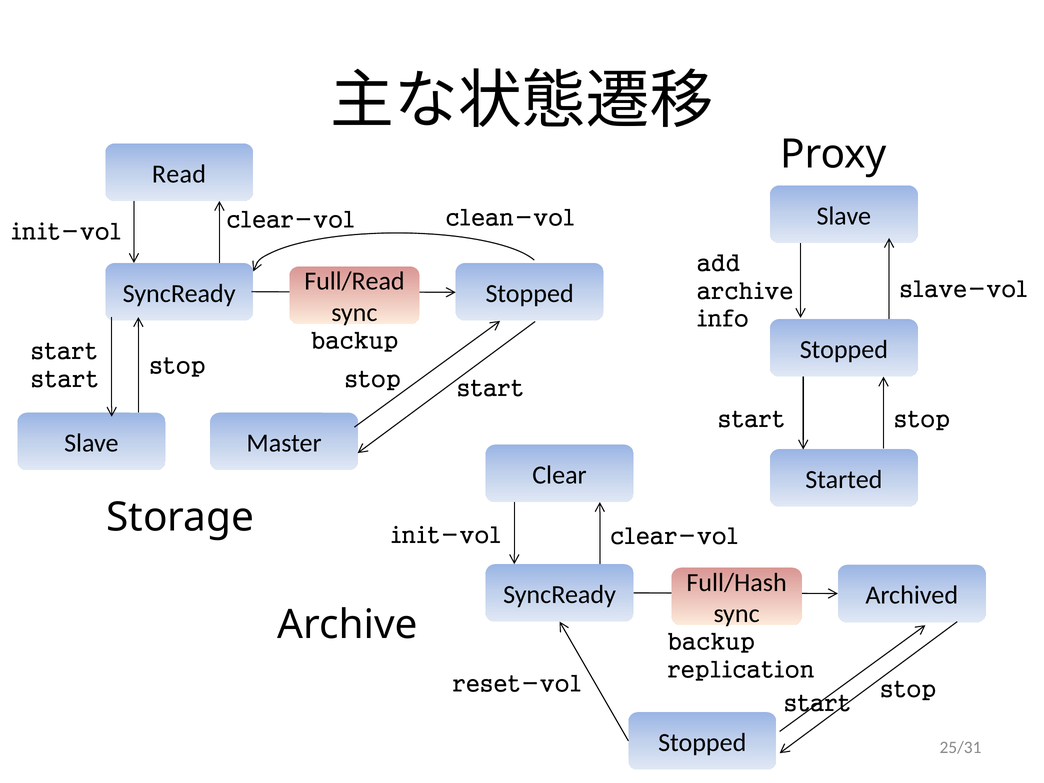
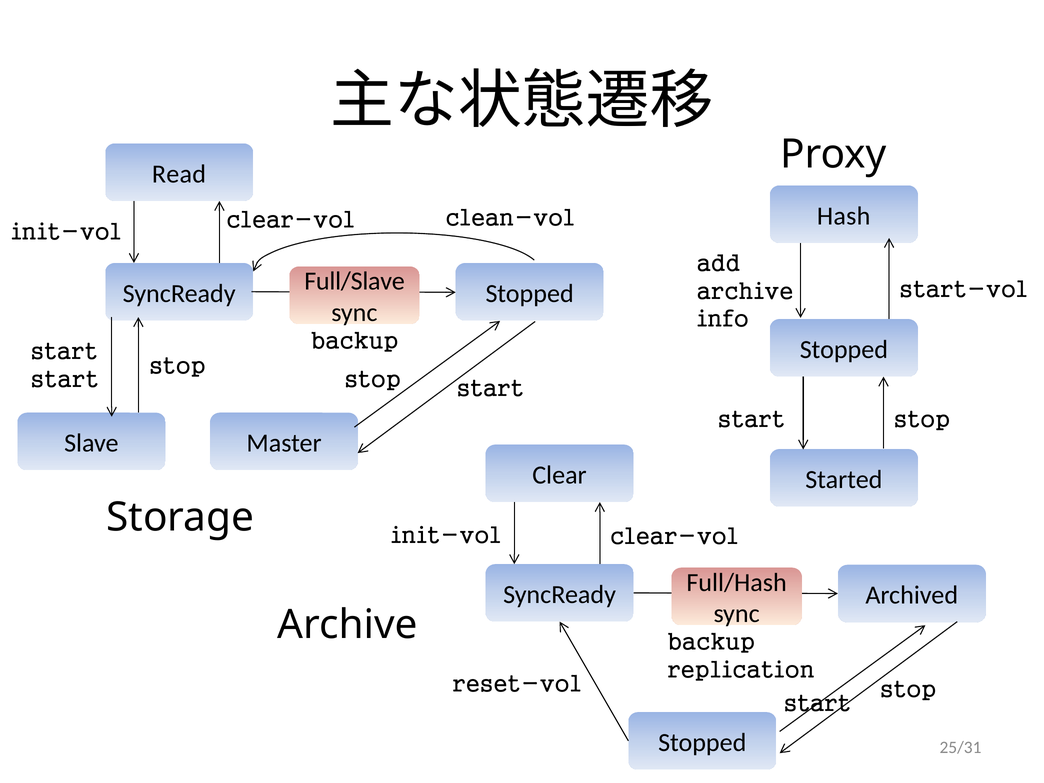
Slave: Slave -> Hash (844, 216)
Full/Read: Full/Read -> Full/Slave (355, 281)
slave-vol: slave-vol -> start-vol (964, 290)
